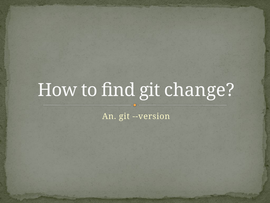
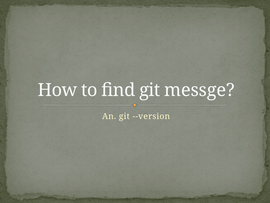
change: change -> messge (199, 90)
